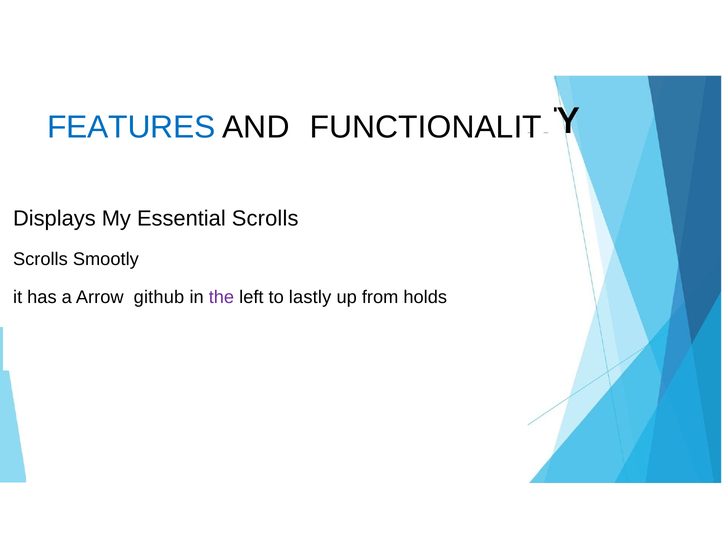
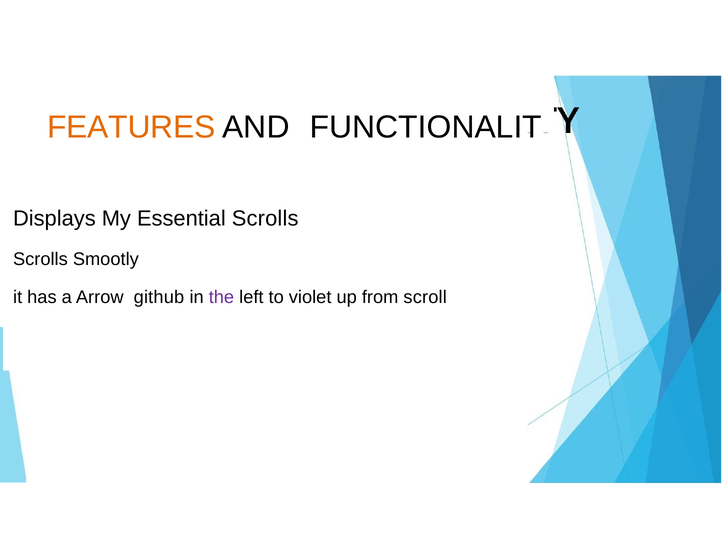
FEATURES colour: blue -> orange (131, 127)
lastly: lastly -> violet (310, 297)
holds: holds -> scroll (425, 297)
